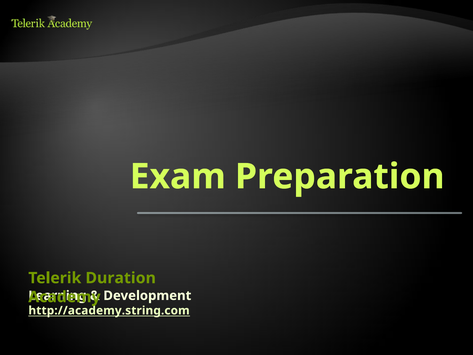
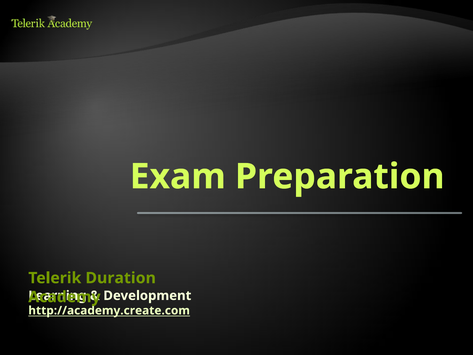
http://academy.string.com: http://academy.string.com -> http://academy.create.com (109, 310)
